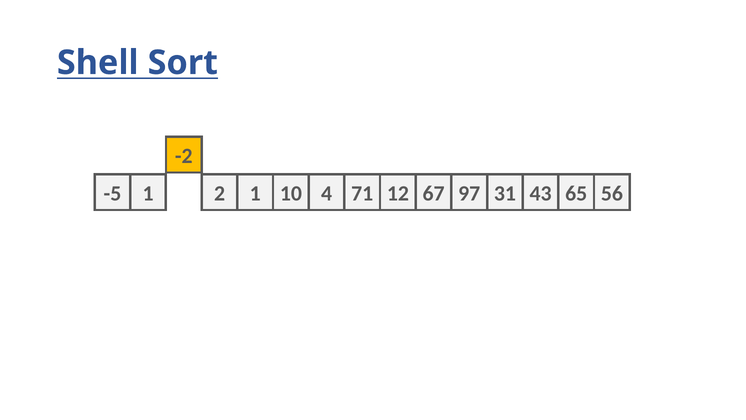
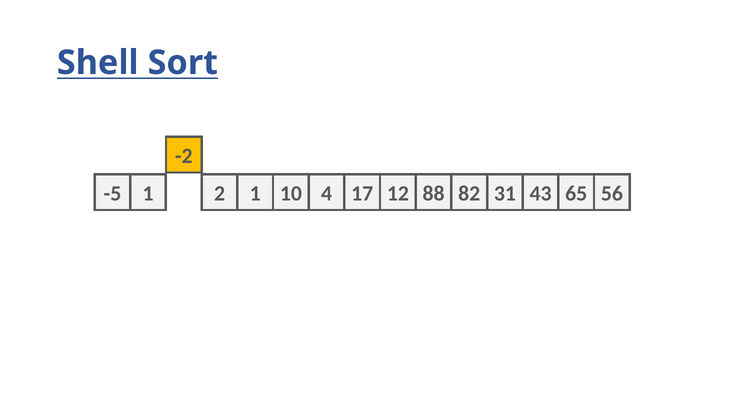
71: 71 -> 17 (362, 193)
67: 67 -> 88 (434, 193)
97: 97 -> 82 (469, 193)
